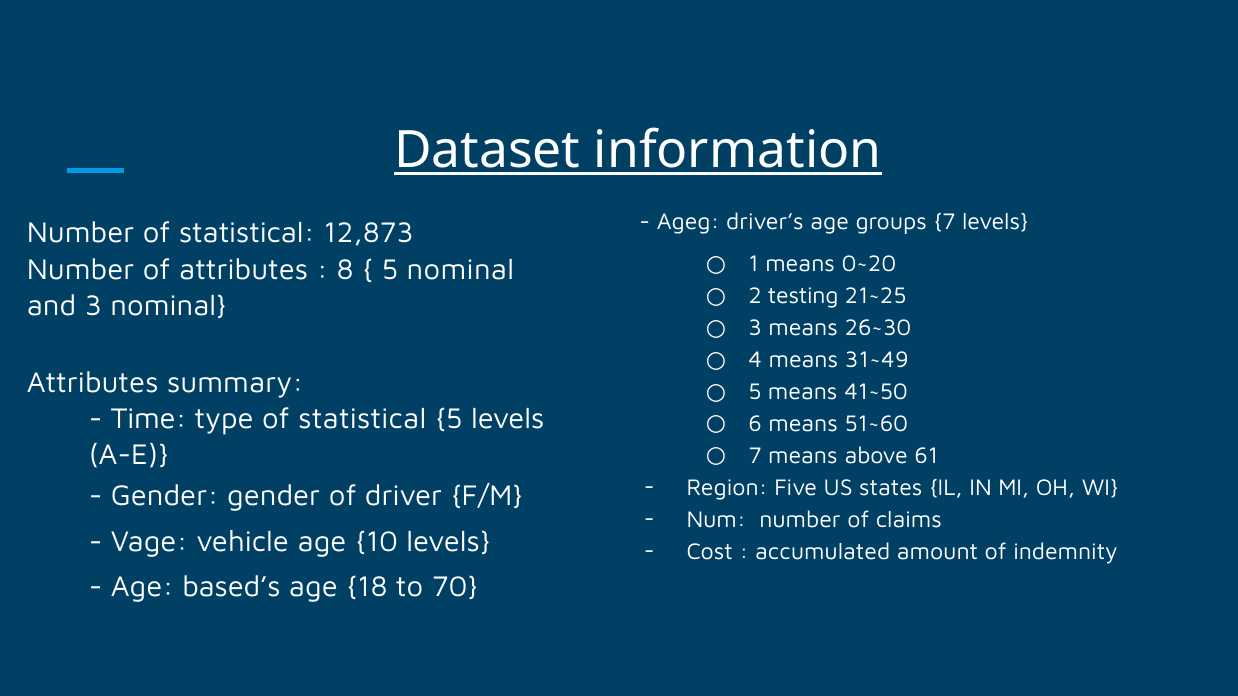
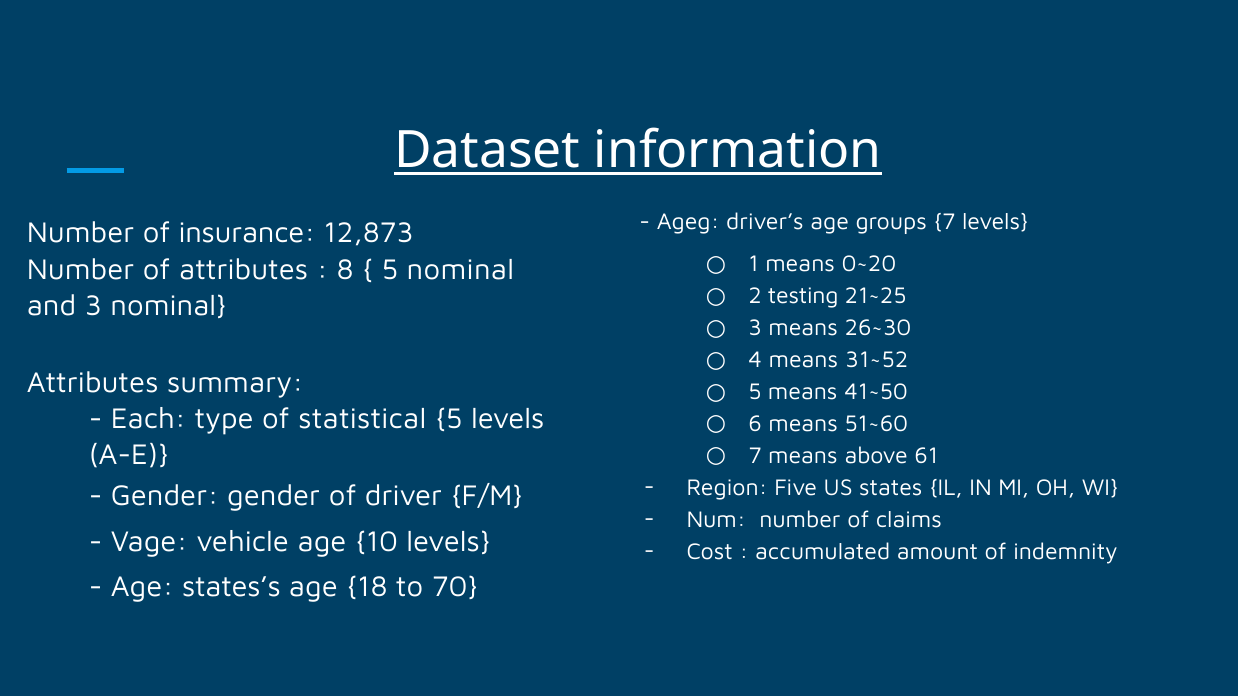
Number of statistical: statistical -> insurance (247, 233)
31~49: 31~49 -> 31~52 (877, 360)
Time: Time -> Each (149, 419)
based’s: based’s -> states’s (231, 587)
